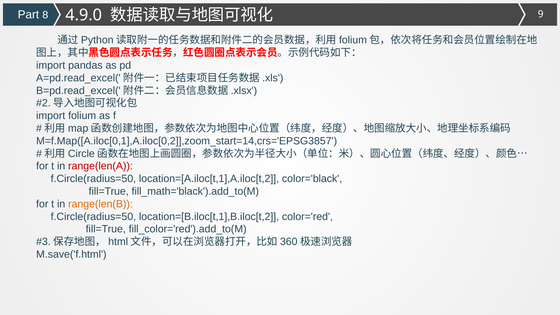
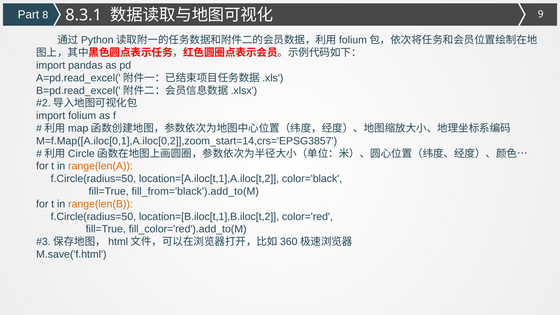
4.9.0: 4.9.0 -> 8.3.1 (84, 15)
range(len(A colour: red -> orange (100, 166)
fill_math='black').add_to(M: fill_math='black').add_to(M -> fill_from='black').add_to(M (195, 191)
